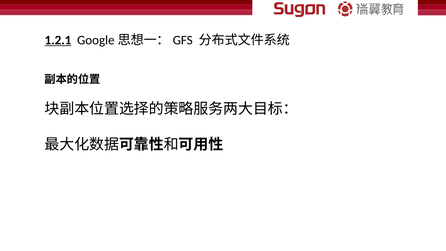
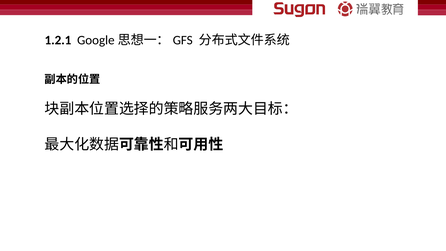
1.2.1 underline: present -> none (58, 40)
